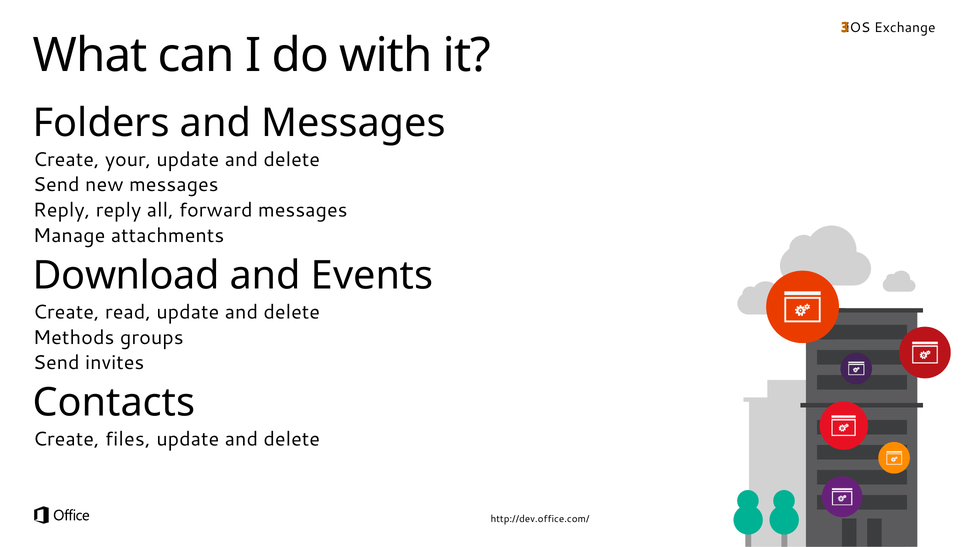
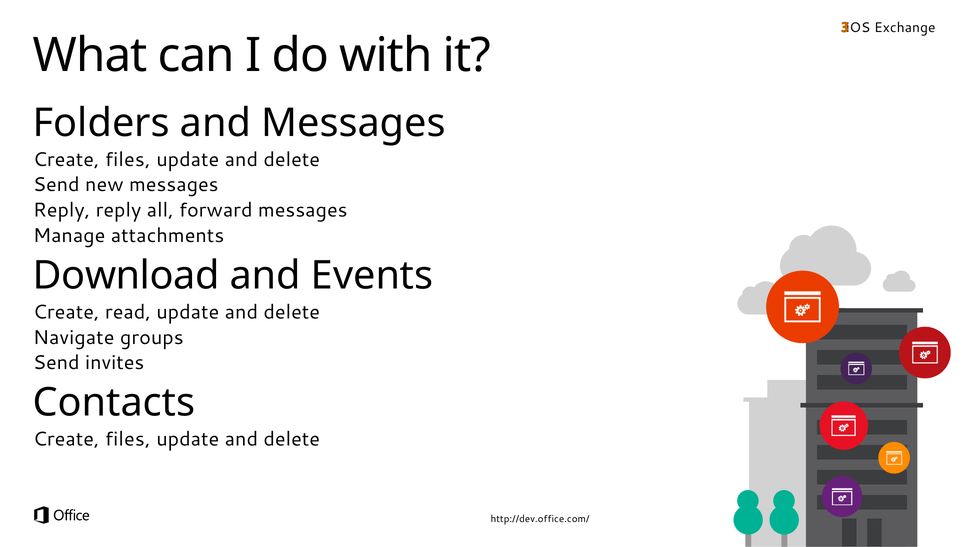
your: your -> files (128, 159)
Methods: Methods -> Navigate (74, 337)
